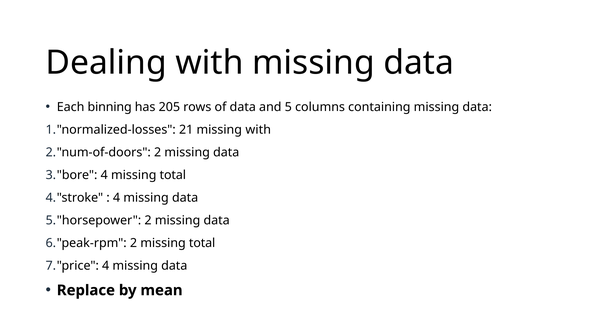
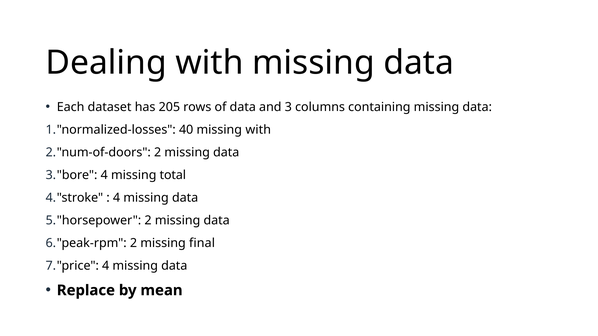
binning: binning -> dataset (110, 107)
5: 5 -> 3 (288, 107)
21: 21 -> 40 (186, 130)
2 missing total: total -> final (202, 243)
